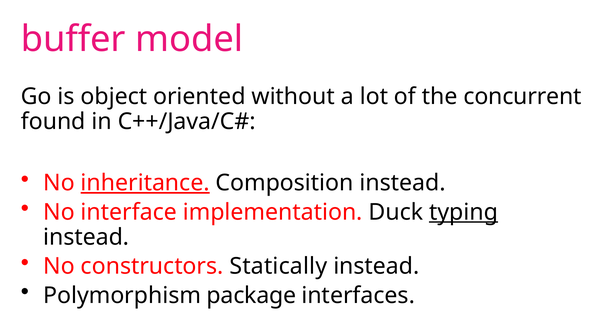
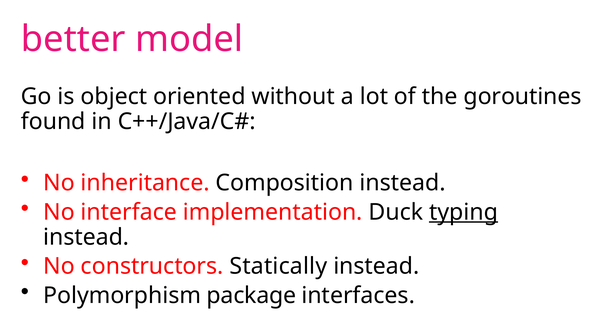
buffer: buffer -> better (73, 39)
concurrent: concurrent -> goroutines (522, 97)
inheritance underline: present -> none (145, 183)
